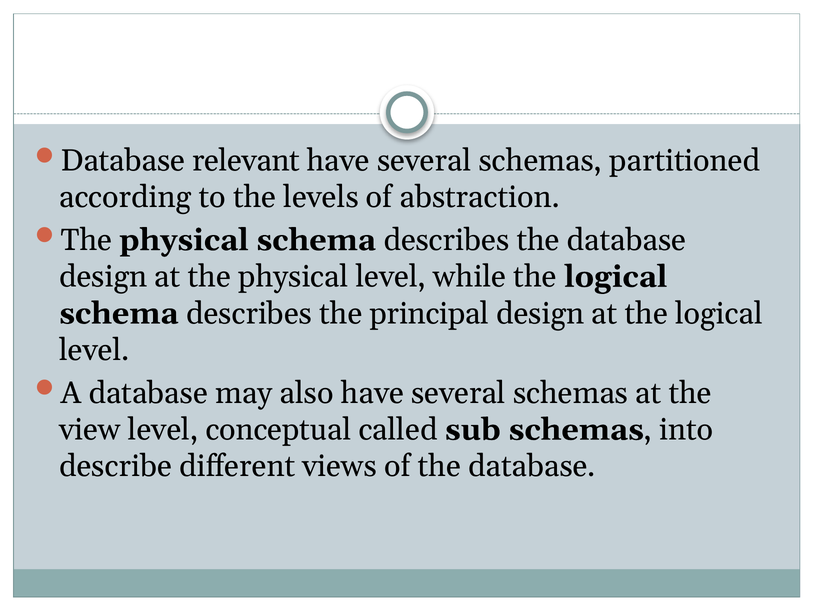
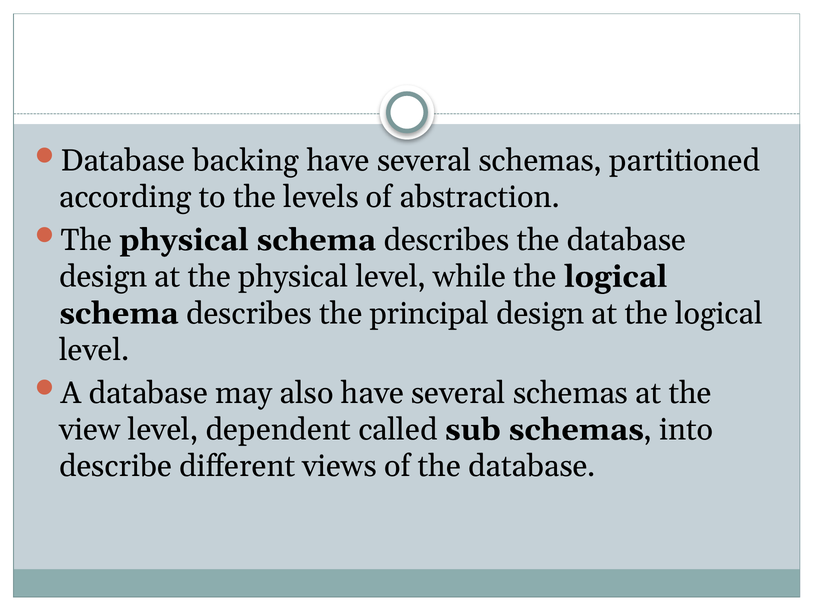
relevant: relevant -> backing (246, 160)
conceptual: conceptual -> dependent (278, 429)
